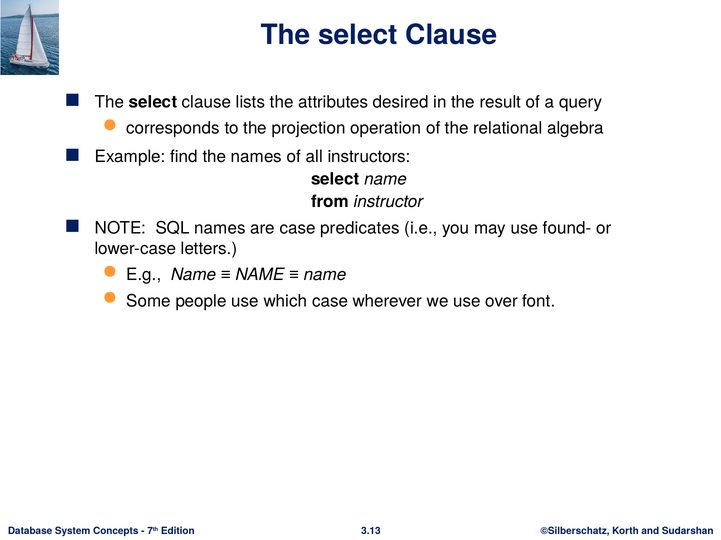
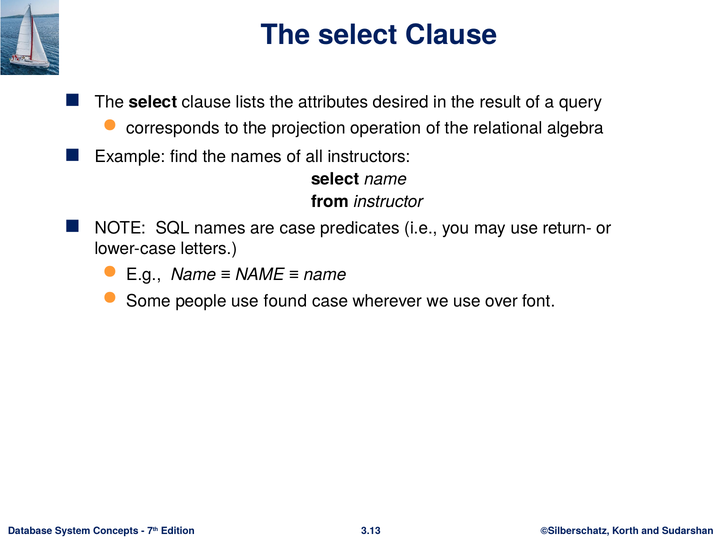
found-: found- -> return- (567, 228)
which: which -> found (285, 302)
